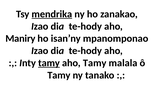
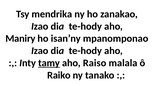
mendrika underline: present -> none (52, 14)
aho Tamy: Tamy -> Raiso (95, 63)
Tamy: Tamy -> Raiko (59, 76)
